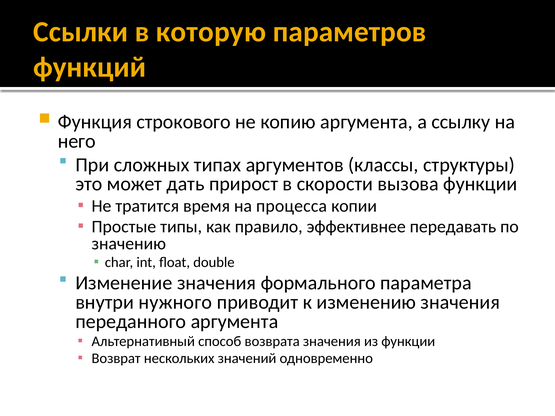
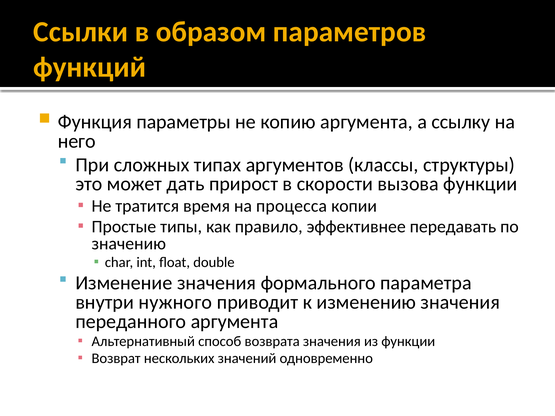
которую: которую -> образом (211, 32)
строкового: строкового -> параметры (184, 122)
